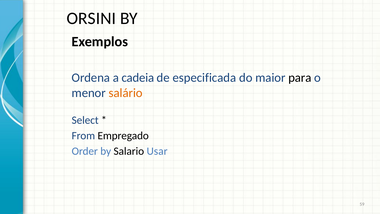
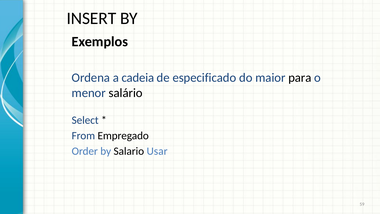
ORSINI: ORSINI -> INSERT (91, 18)
especificada: especificada -> especificado (204, 78)
salário colour: orange -> black (126, 93)
